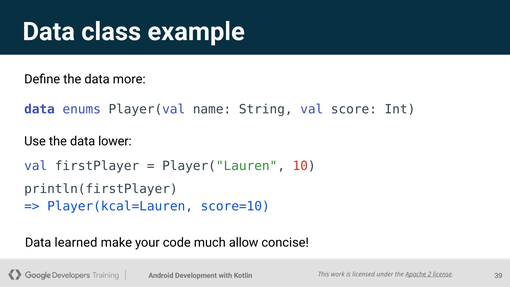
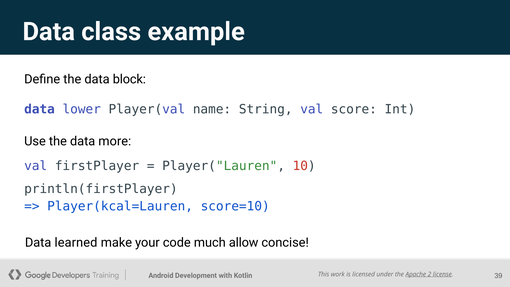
more: more -> block (129, 79)
enums: enums -> lower (82, 109)
lower: lower -> more (115, 141)
